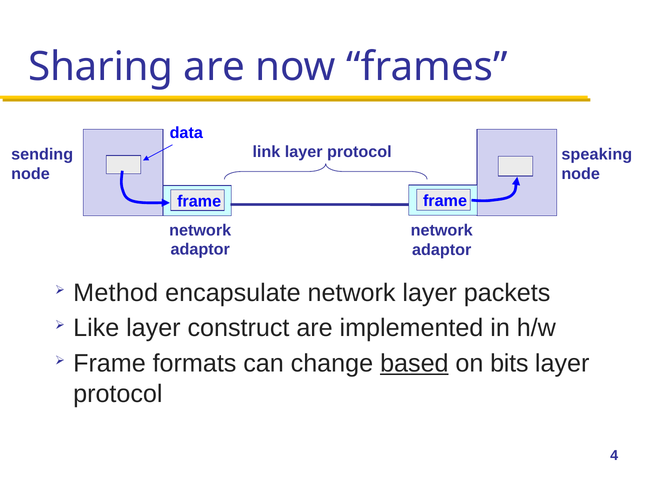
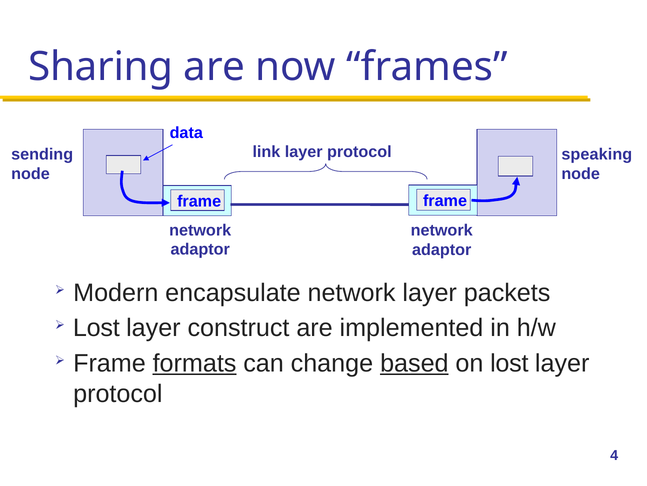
Method: Method -> Modern (116, 292)
Like: Like -> Lost (96, 328)
formats underline: none -> present (195, 363)
on bits: bits -> lost (509, 363)
